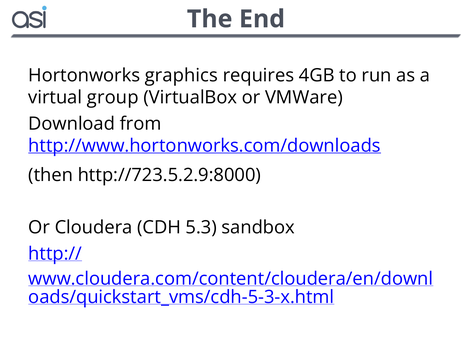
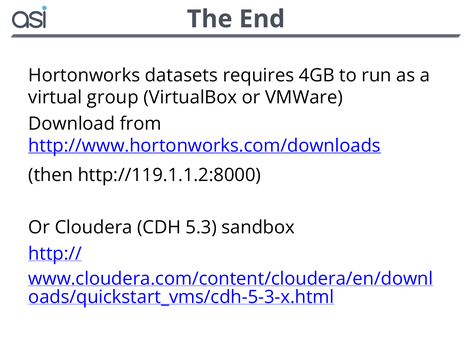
graphics: graphics -> datasets (181, 76)
http://723.5.2.9:8000: http://723.5.2.9:8000 -> http://119.1.1.2:8000 (169, 175)
